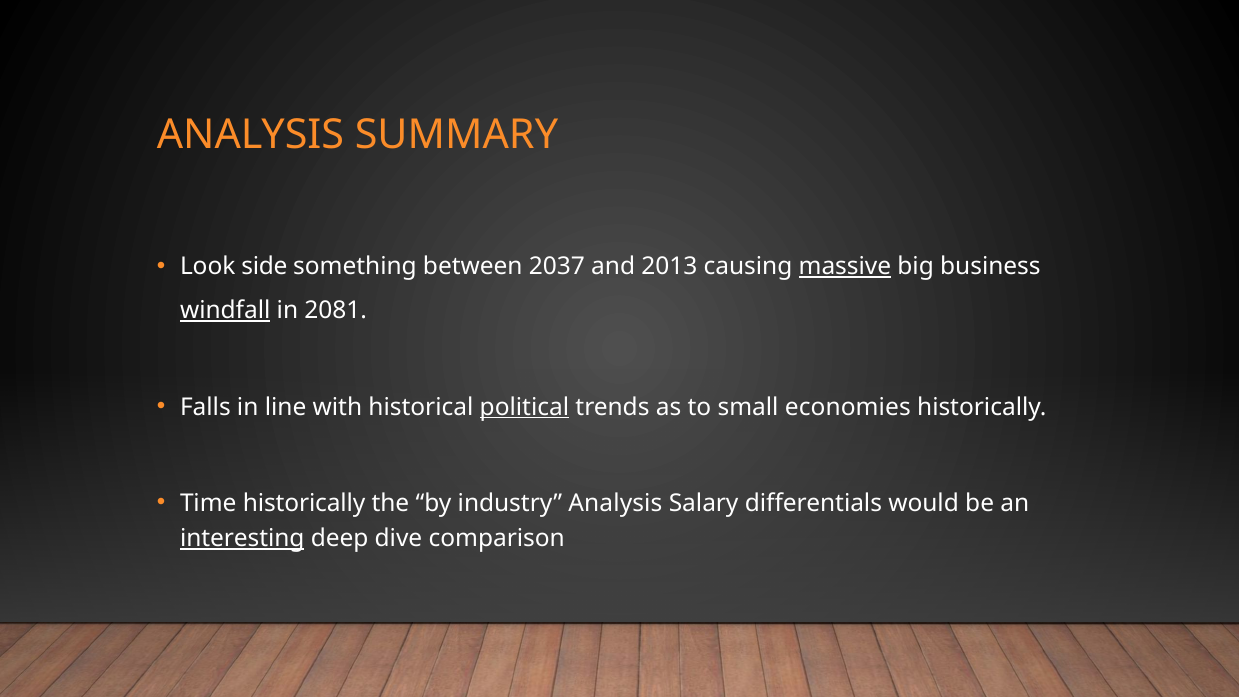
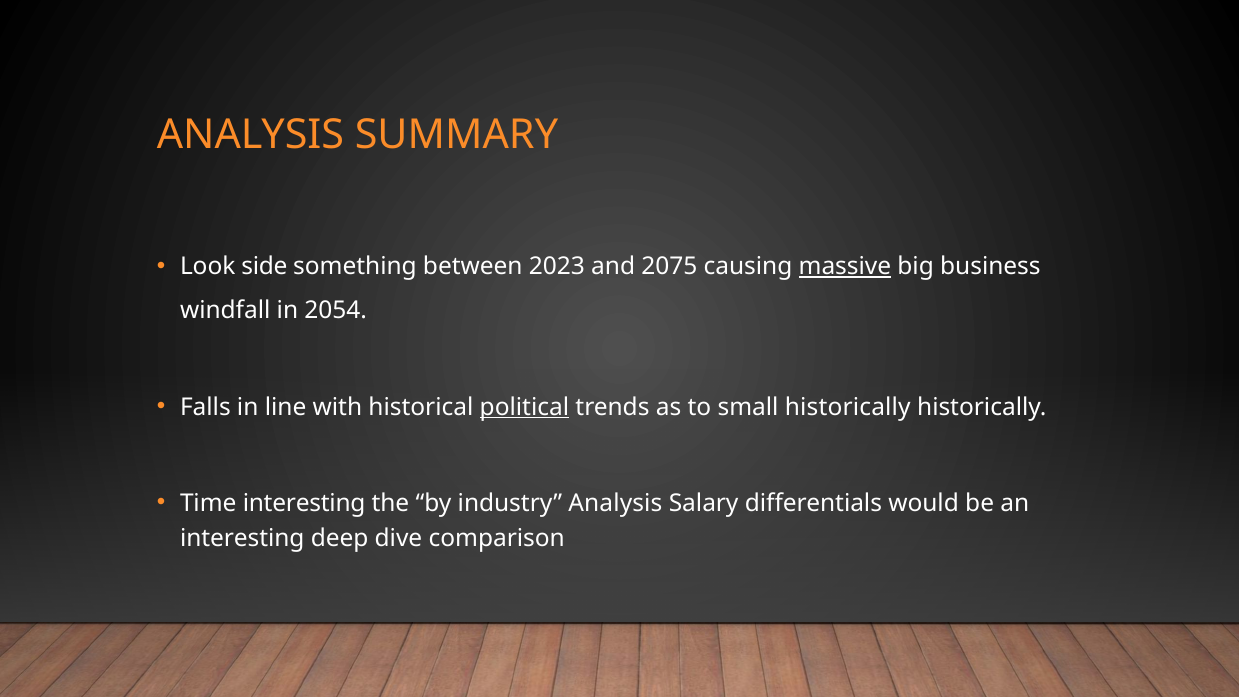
2037: 2037 -> 2023 (557, 266)
2013: 2013 -> 2075 (669, 266)
windfall underline: present -> none (225, 311)
2081: 2081 -> 2054 (336, 311)
small economies: economies -> historically (848, 407)
Time historically: historically -> interesting (304, 503)
interesting underline: present -> none (242, 539)
